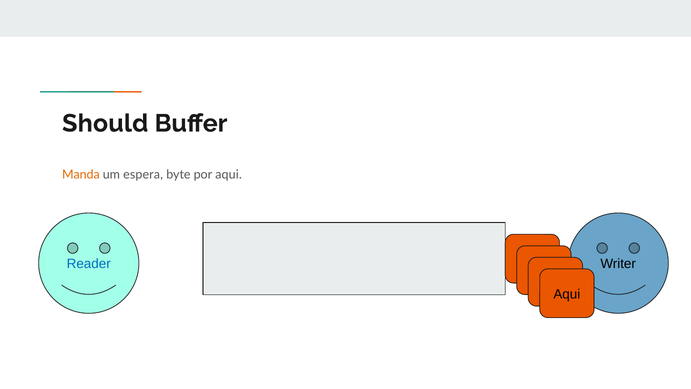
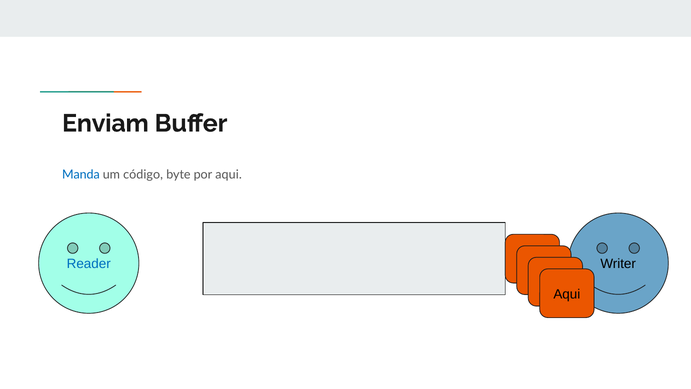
Should: Should -> Enviam (105, 123)
Manda colour: orange -> blue (81, 175)
espera: espera -> código (143, 175)
